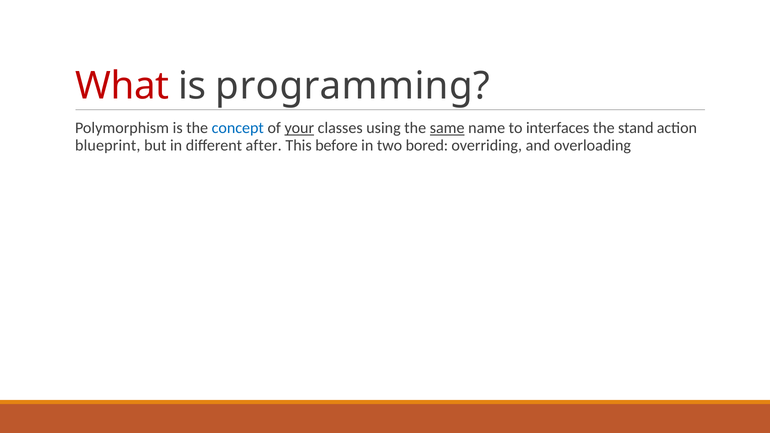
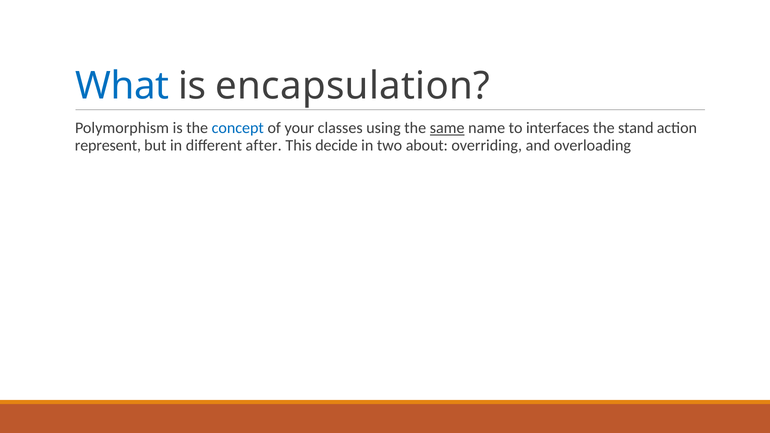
What colour: red -> blue (122, 86)
programming: programming -> encapsulation (353, 86)
your underline: present -> none (299, 128)
blueprint: blueprint -> represent (108, 145)
before: before -> decide (337, 145)
bored: bored -> about (427, 145)
